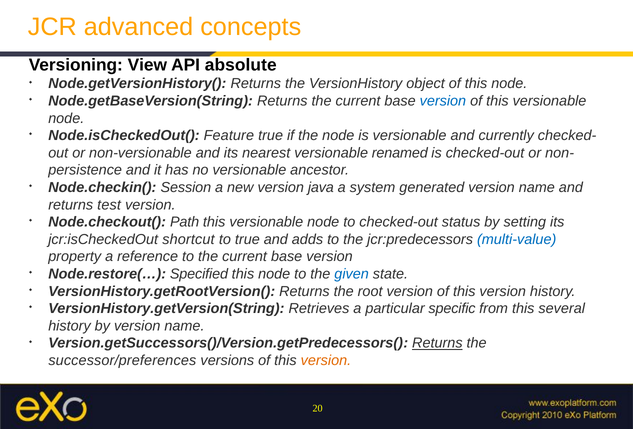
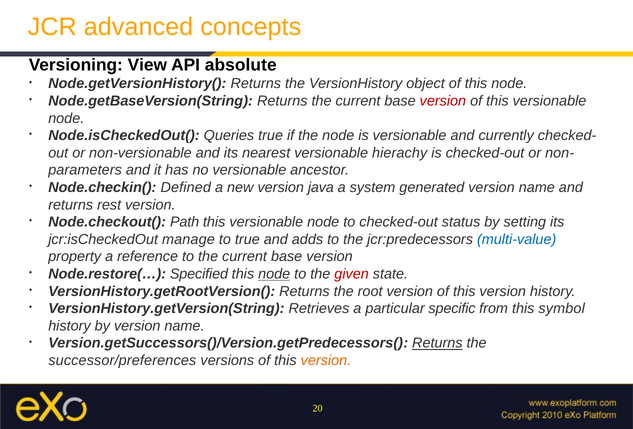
version colour: blue -> red (443, 101)
Feature: Feature -> Queries (229, 136)
renamed: renamed -> hierachy (400, 153)
persistence: persistence -> parameters (85, 170)
Session: Session -> Defined (186, 187)
test: test -> rest (109, 205)
shortcut: shortcut -> manage (188, 239)
node underline: none -> present (274, 274)
given colour: blue -> red (352, 274)
several: several -> symbol (562, 308)
